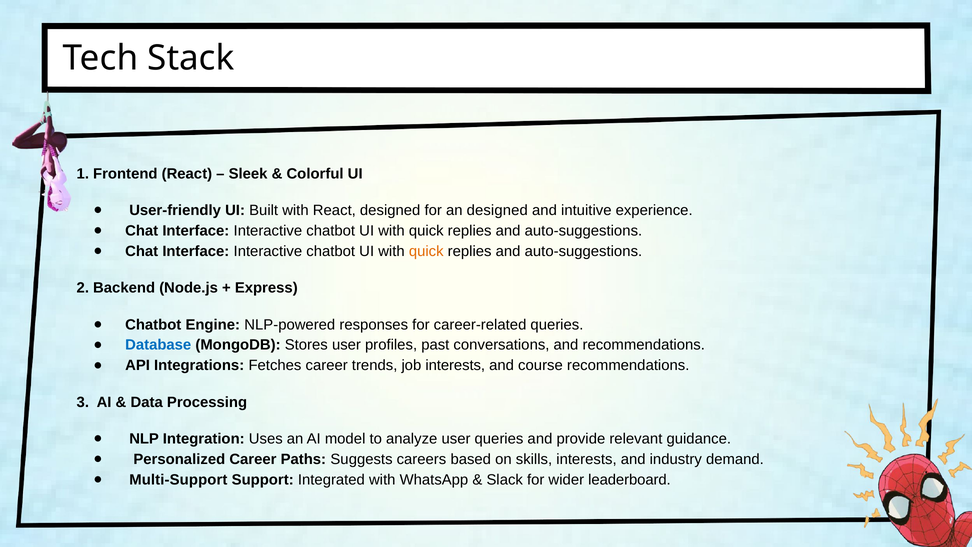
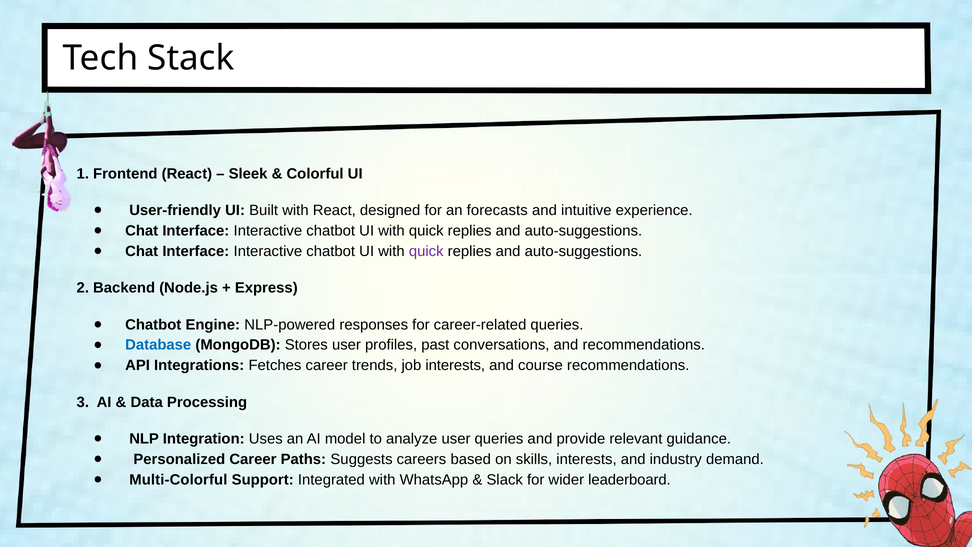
an designed: designed -> forecasts (497, 210)
quick colour: orange -> purple (426, 251)
Multi-Support: Multi-Support -> Multi-Colorful (178, 480)
